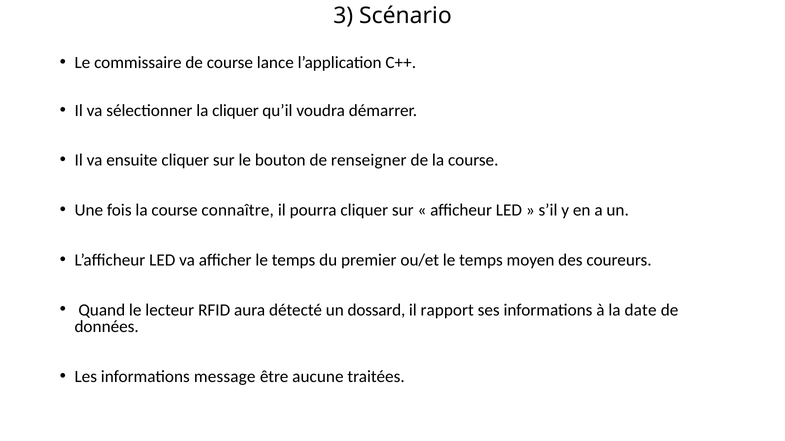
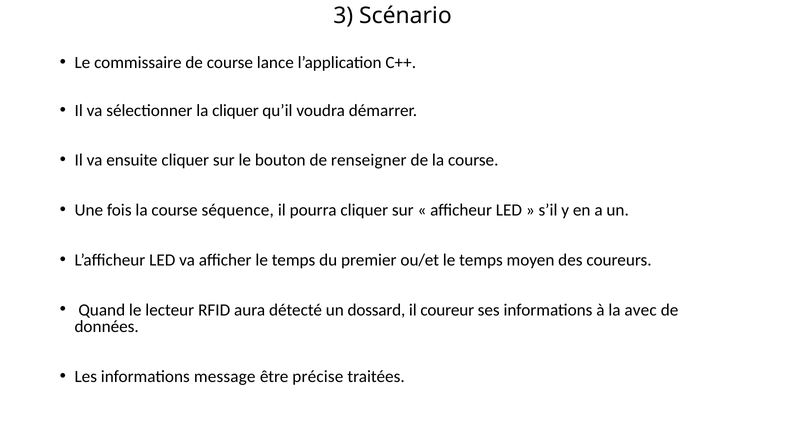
connaître: connaître -> séquence (238, 210)
rapport: rapport -> coureur (447, 310)
date: date -> avec (641, 310)
aucune: aucune -> précise (318, 377)
